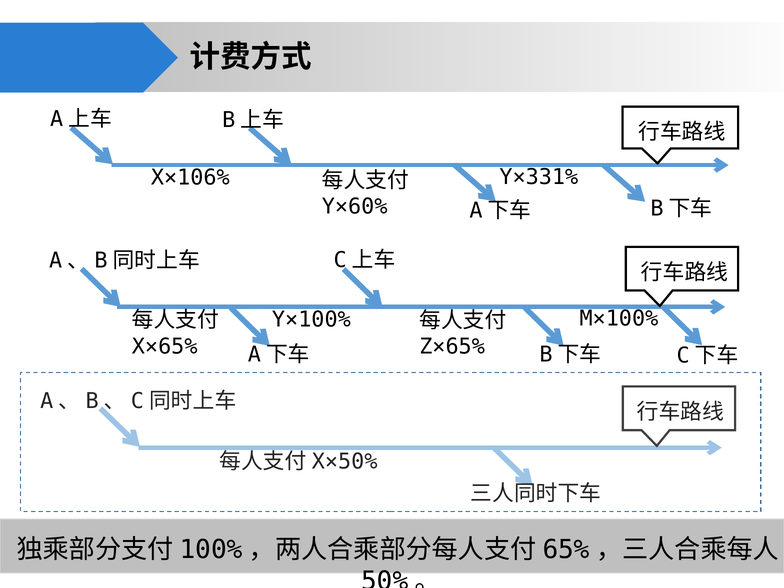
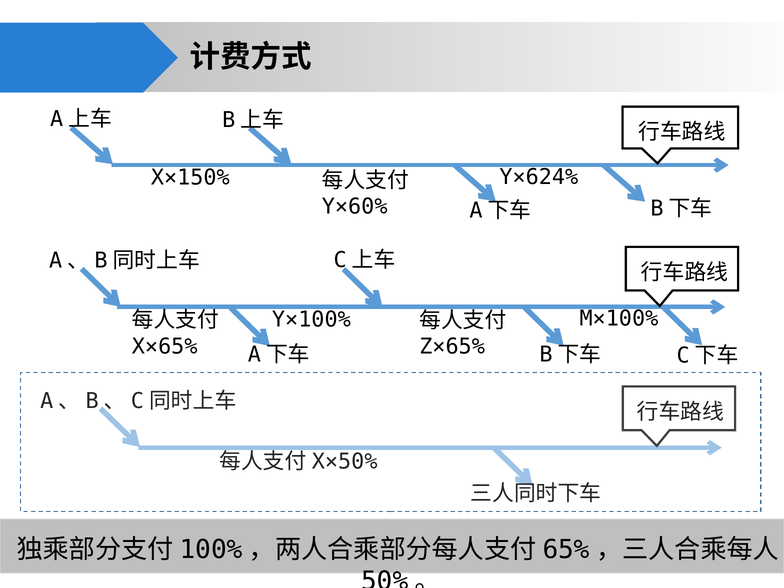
Y×331%: Y×331% -> Y×624% (539, 177)
X×106%: X×106% -> X×150% (190, 177)
